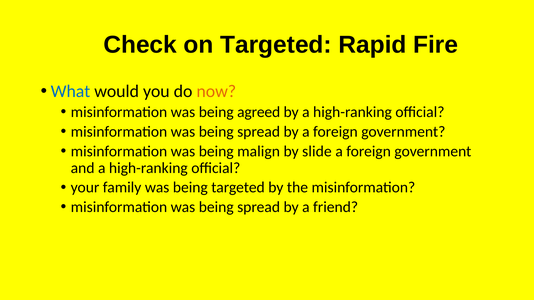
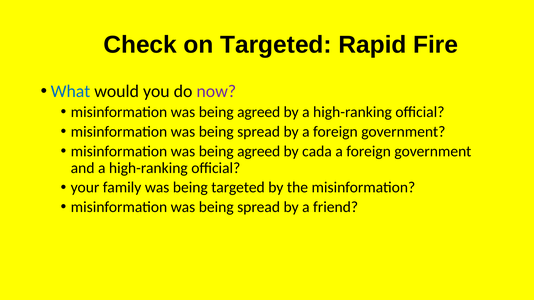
now colour: orange -> purple (216, 91)
malign: malign -> agreed (259, 151)
slide: slide -> cada (317, 151)
